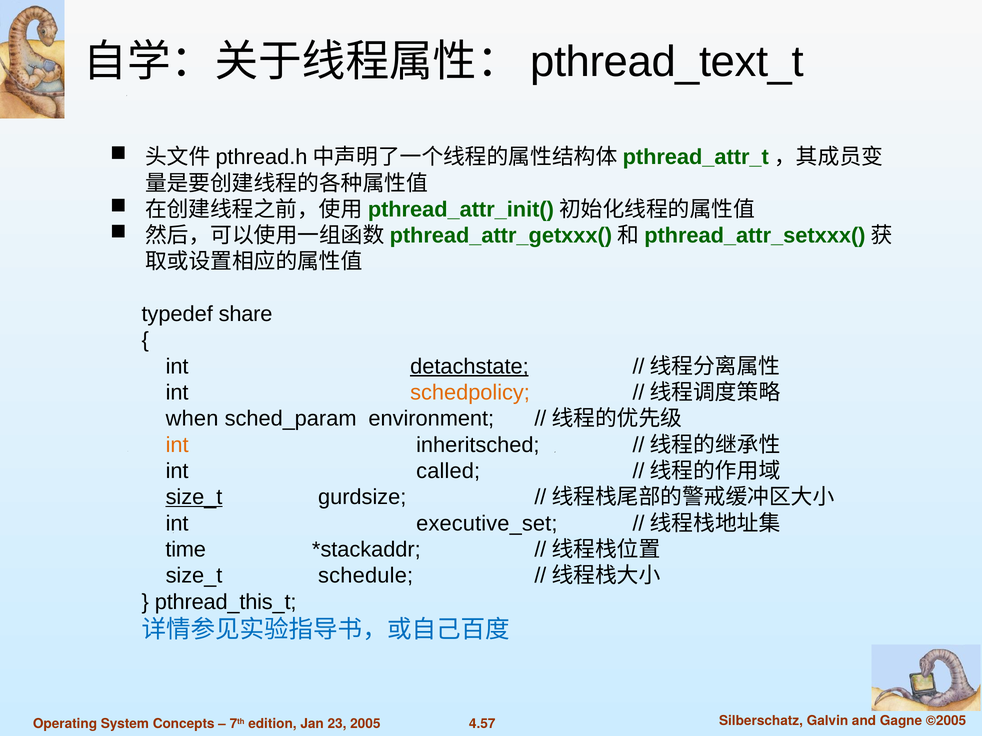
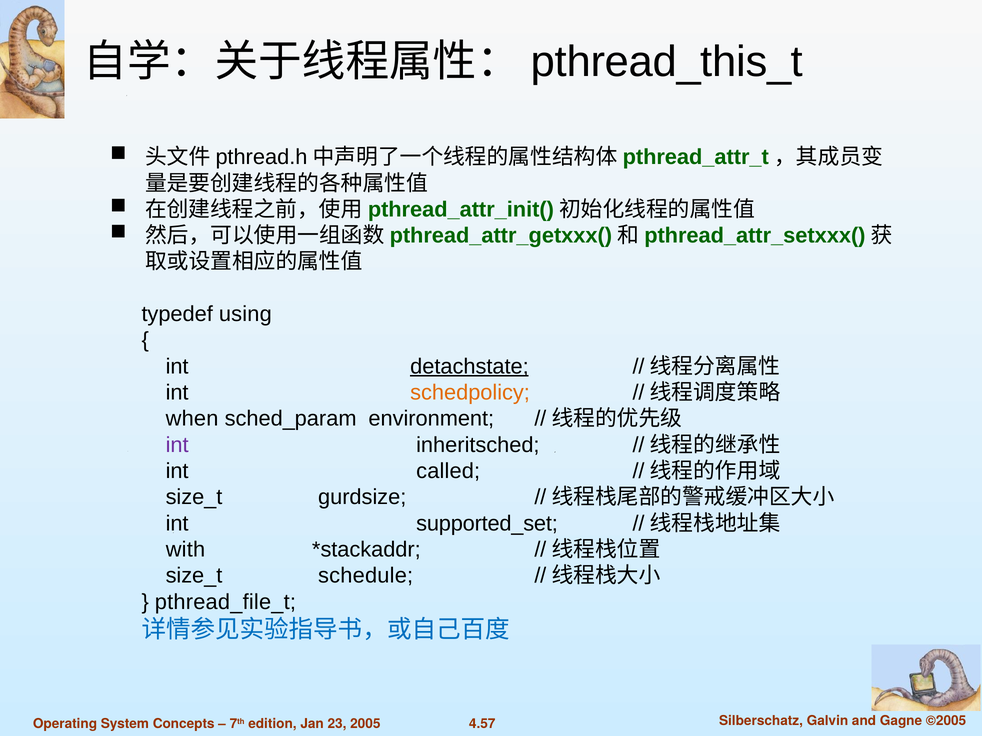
pthread_text_t: pthread_text_t -> pthread_this_t (667, 62)
share: share -> using (245, 314)
int colour: orange -> purple (177, 445)
size_t underline: present -> none (194, 498)
executive_set: executive_set -> supported_set (487, 524)
time: time -> with (185, 550)
pthread_this_t: pthread_this_t -> pthread_file_t (225, 602)
